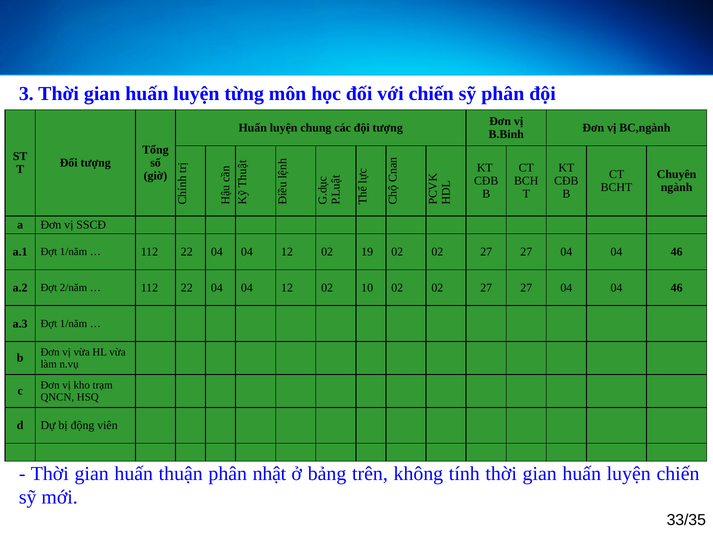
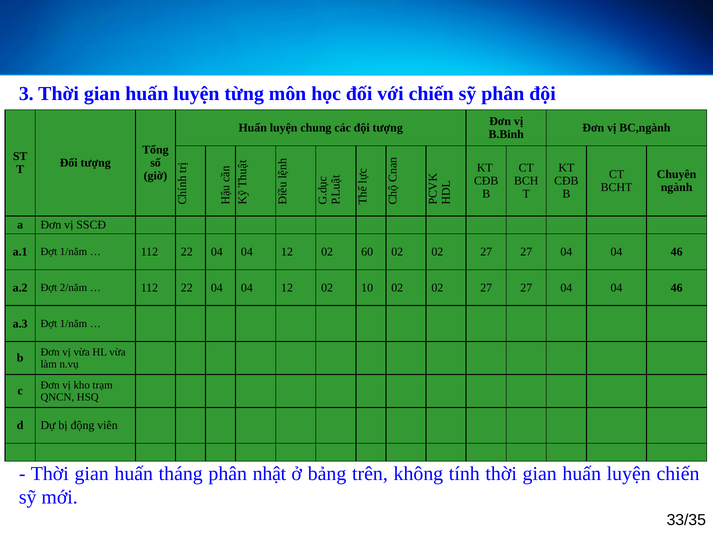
19: 19 -> 60 (367, 252)
thuận: thuận -> tháng (181, 474)
